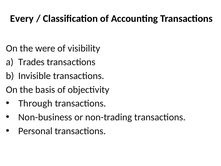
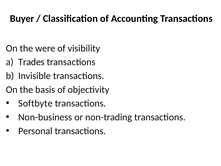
Every: Every -> Buyer (22, 19)
Through: Through -> Softbyte (35, 103)
